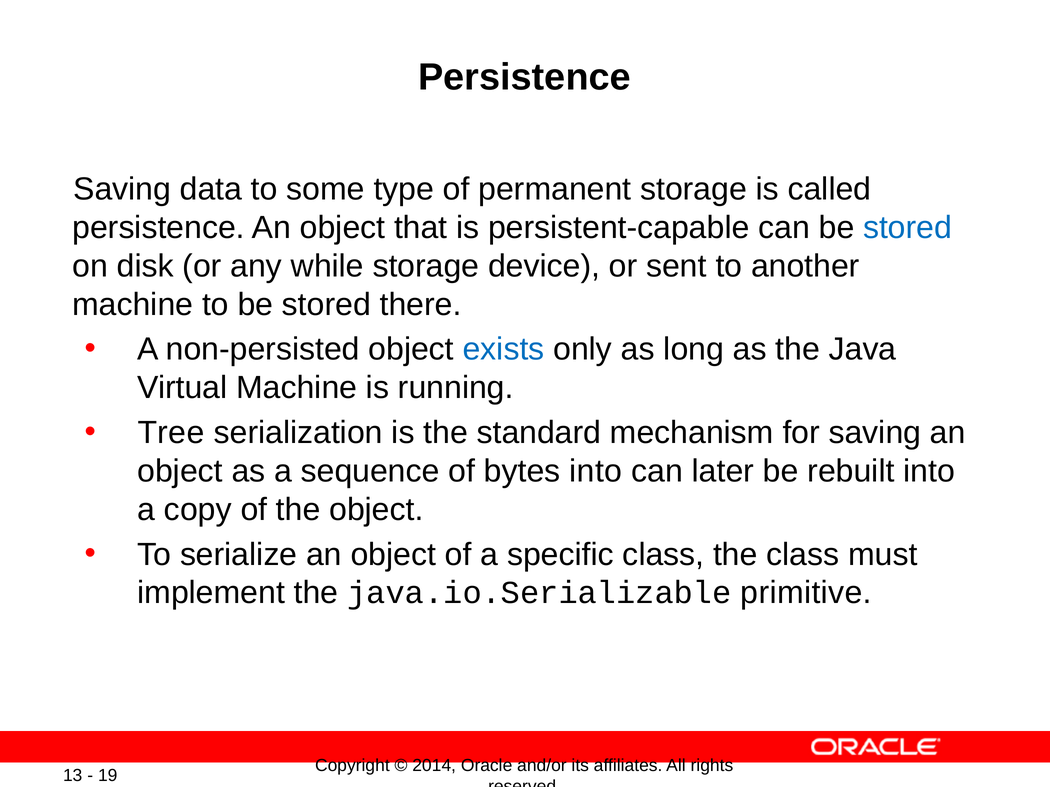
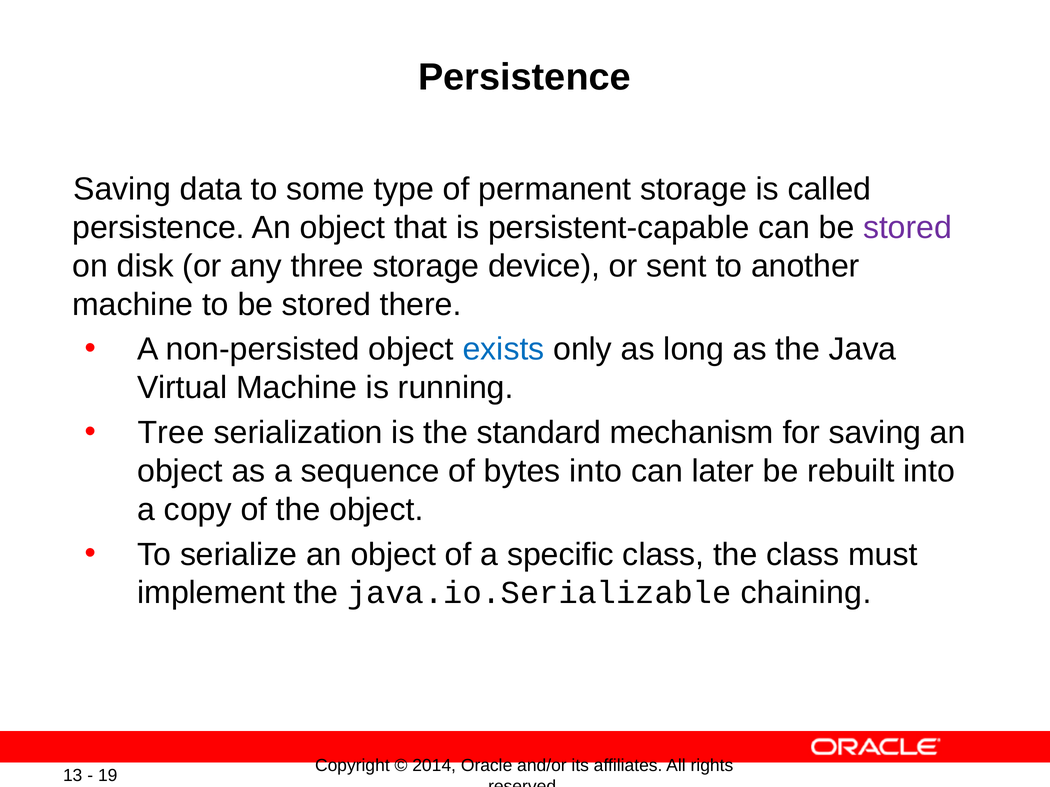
stored colour: blue -> purple (908, 228)
while: while -> three (327, 266)
primitive: primitive -> chaining (806, 593)
